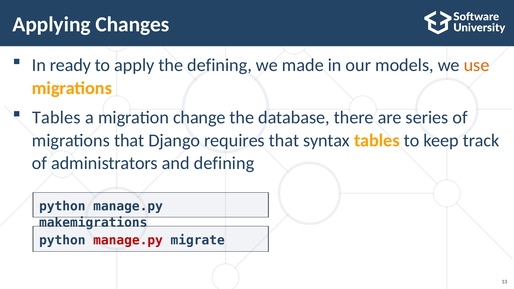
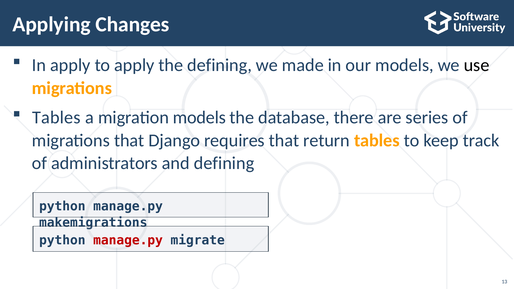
In ready: ready -> apply (70, 65)
use colour: orange -> black (477, 65)
migration change: change -> models (199, 117)
syntax: syntax -> return (326, 140)
